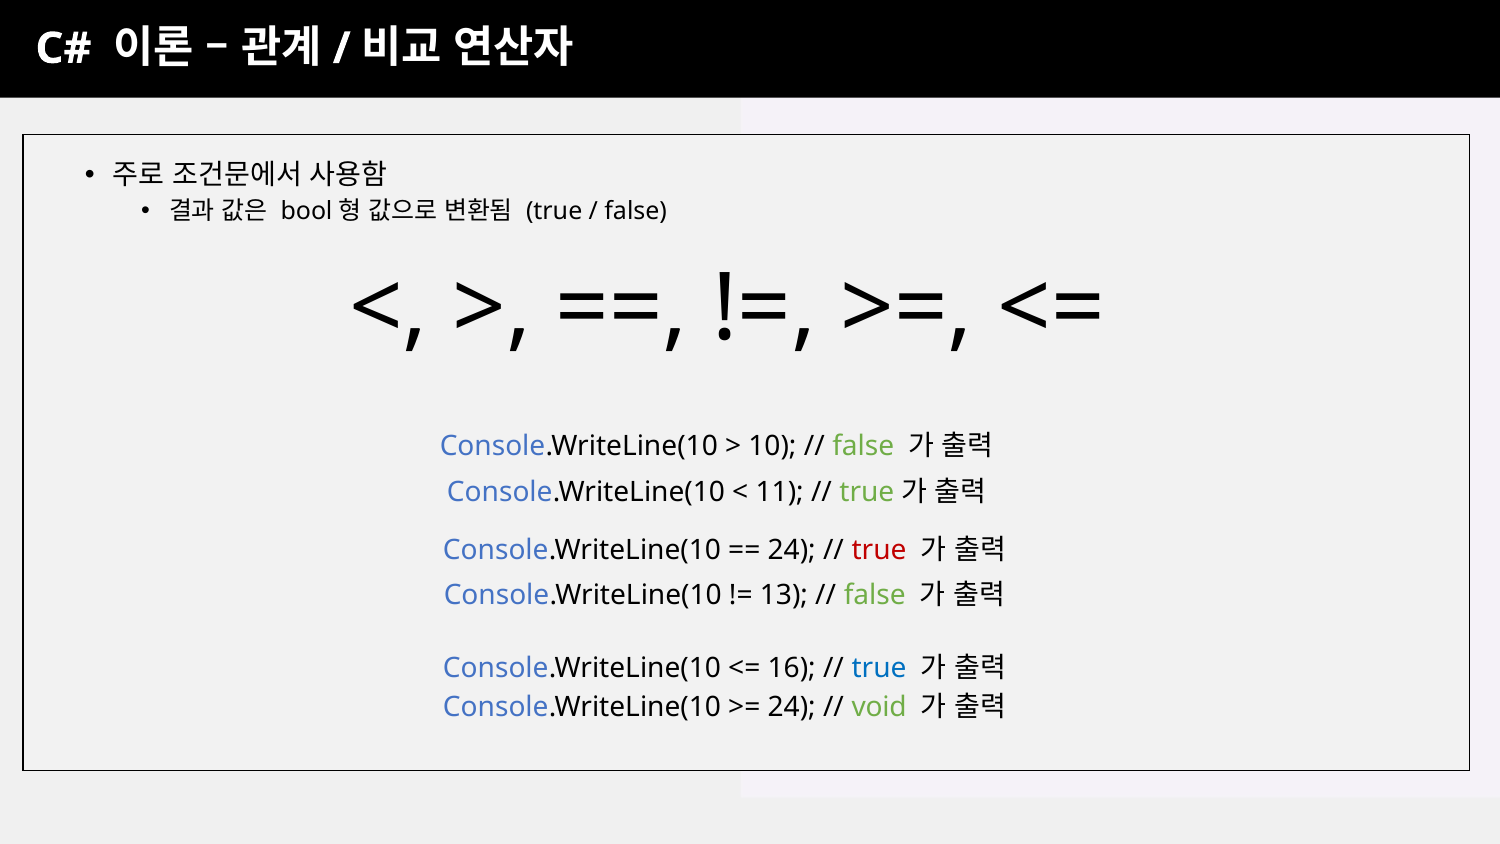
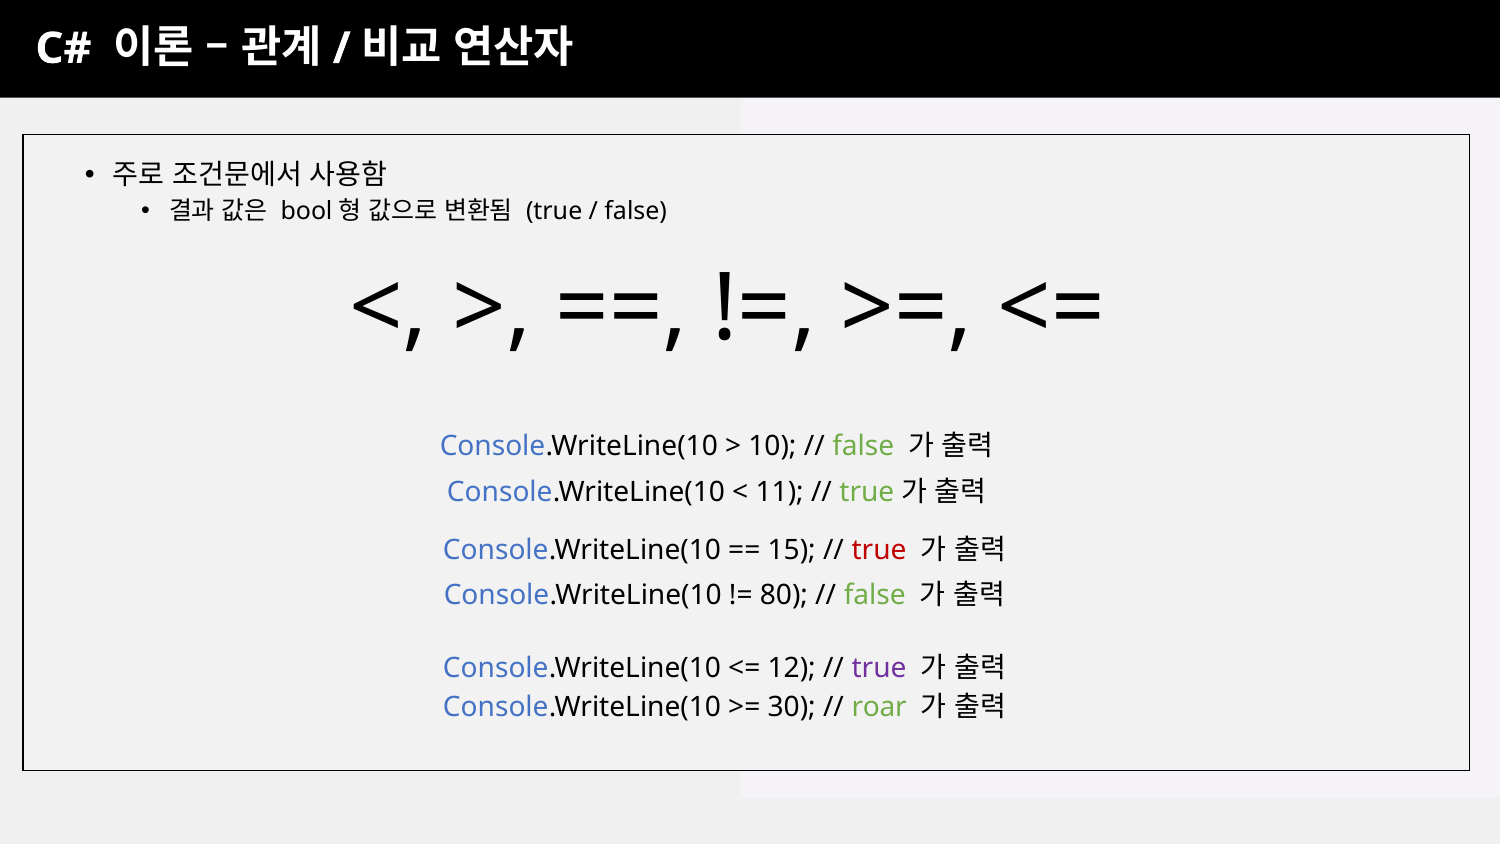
24: 24 -> 15 (792, 550)
13: 13 -> 80 (784, 595)
16: 16 -> 12 (792, 668)
true colour: blue -> purple (879, 668)
24: 24 -> 30 (792, 707)
void: void -> roar (879, 707)
